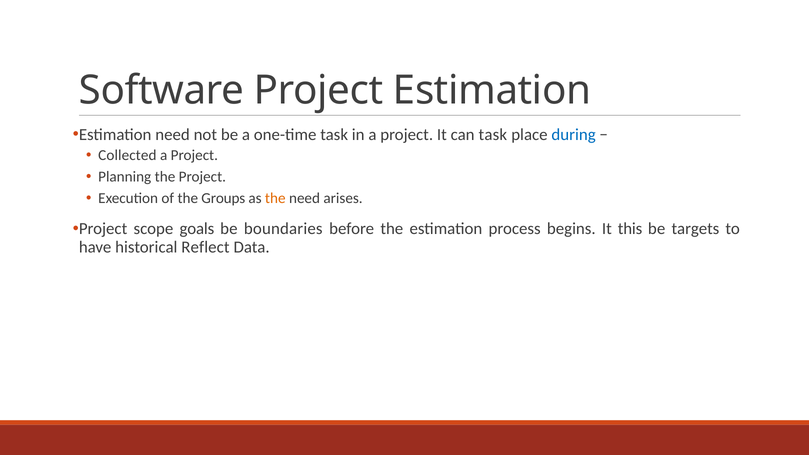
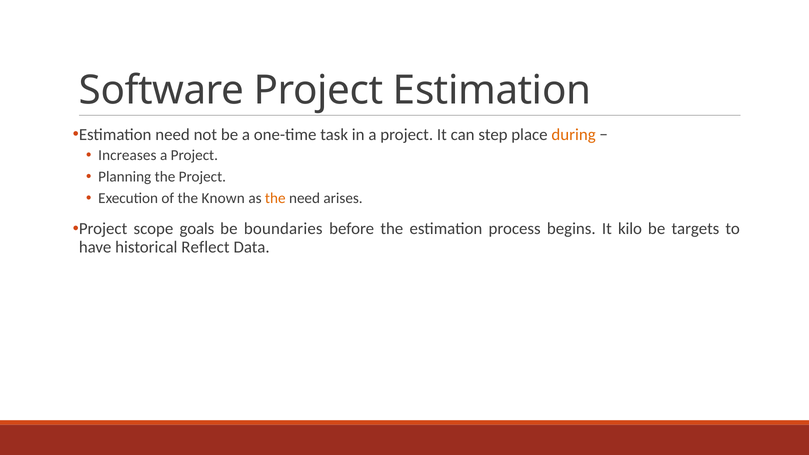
can task: task -> step (493, 135)
during colour: blue -> orange (574, 135)
Collected: Collected -> Increases (127, 155)
Groups: Groups -> Known (223, 198)
this: this -> kilo (630, 229)
